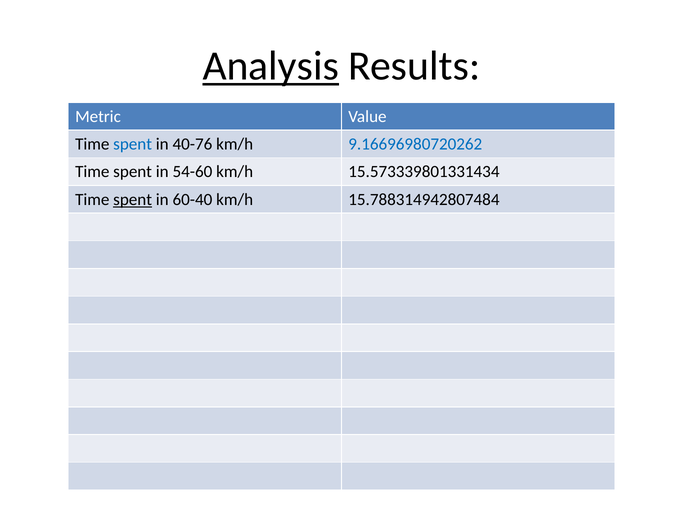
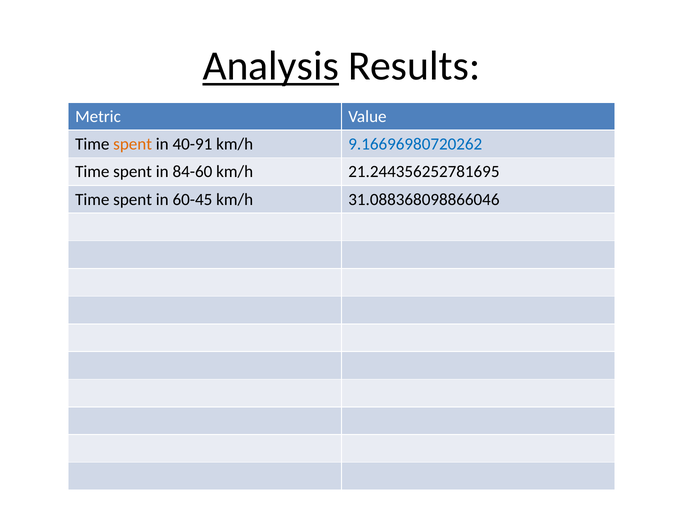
spent colour: blue -> orange (133, 144)
40-76: 40-76 -> 40-91 (192, 144)
54-60: 54-60 -> 84-60 (192, 172)
15.573339801331434: 15.573339801331434 -> 21.244356252781695 (424, 172)
spent underline: present -> none (133, 200)
60-40: 60-40 -> 60-45 (192, 200)
15.788314942807484: 15.788314942807484 -> 31.088368098866046 (424, 200)
